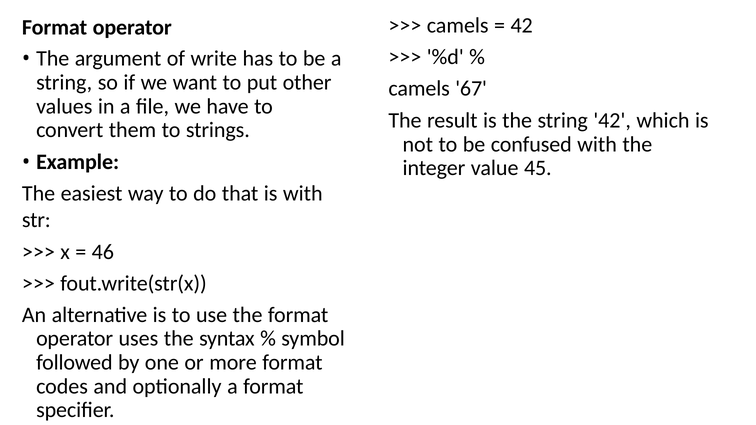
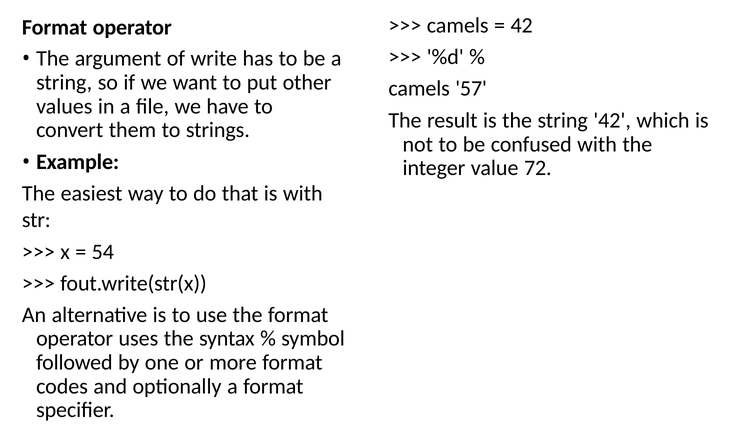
67: 67 -> 57 (471, 89)
45: 45 -> 72 (538, 168)
46: 46 -> 54 (103, 252)
